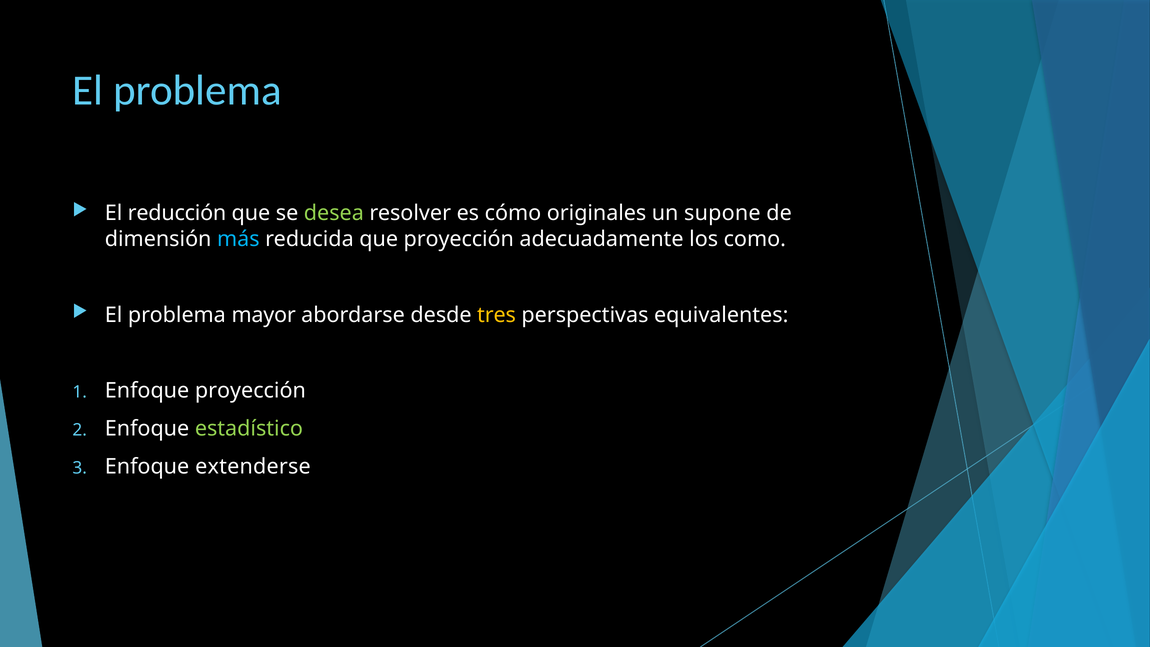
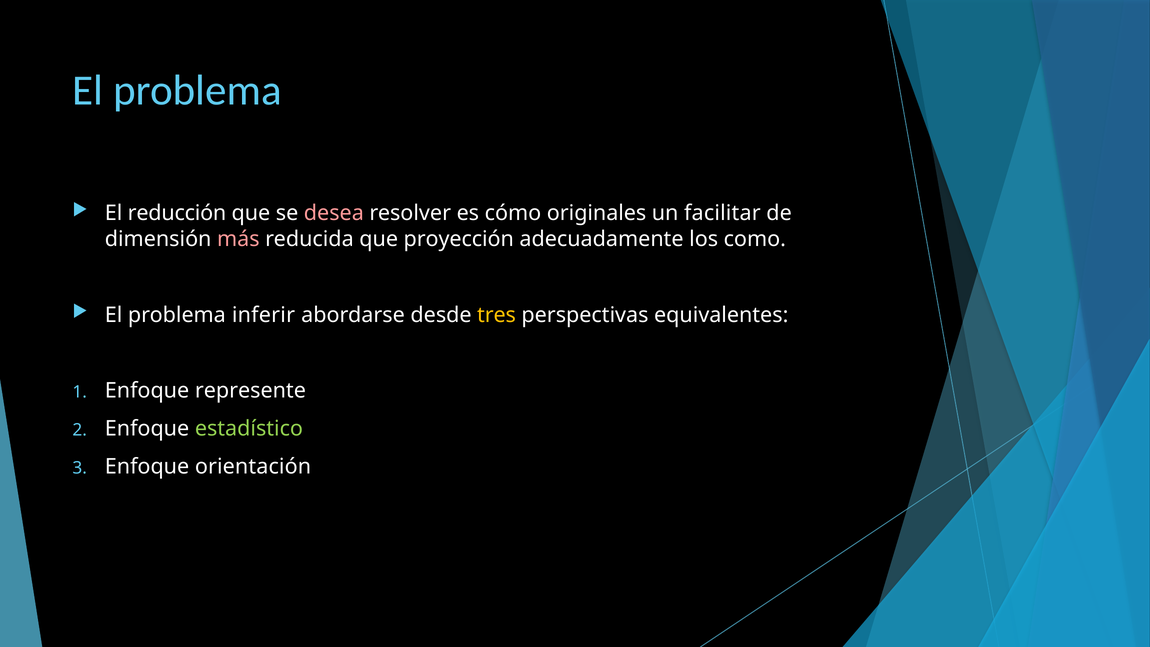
desea colour: light green -> pink (334, 213)
supone: supone -> facilitar (722, 213)
más colour: light blue -> pink (238, 239)
mayor: mayor -> inferir (263, 315)
Enfoque proyección: proyección -> represente (250, 391)
extenderse: extenderse -> orientación (253, 466)
